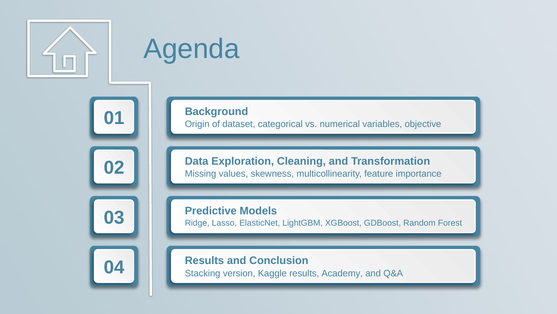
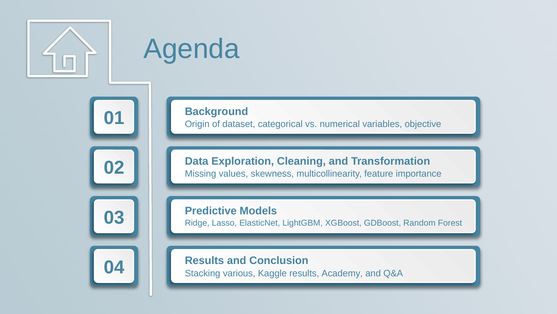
version: version -> various (239, 273)
